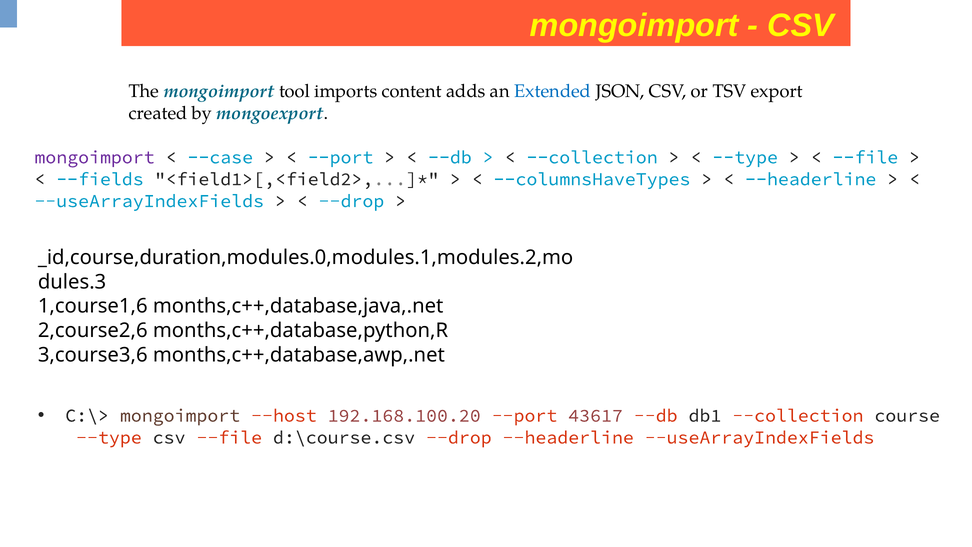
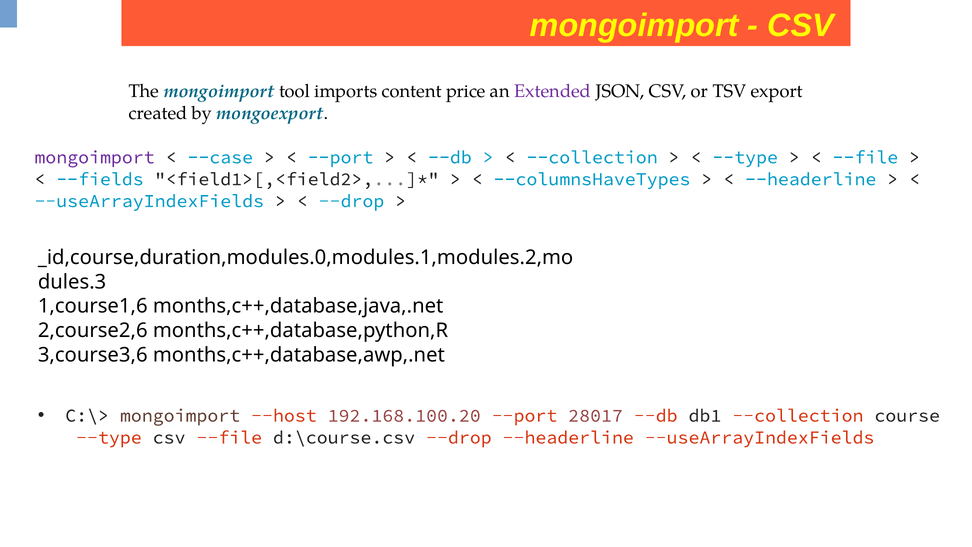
adds: adds -> price (466, 91)
Extended colour: blue -> purple (553, 91)
43617: 43617 -> 28017 (596, 415)
